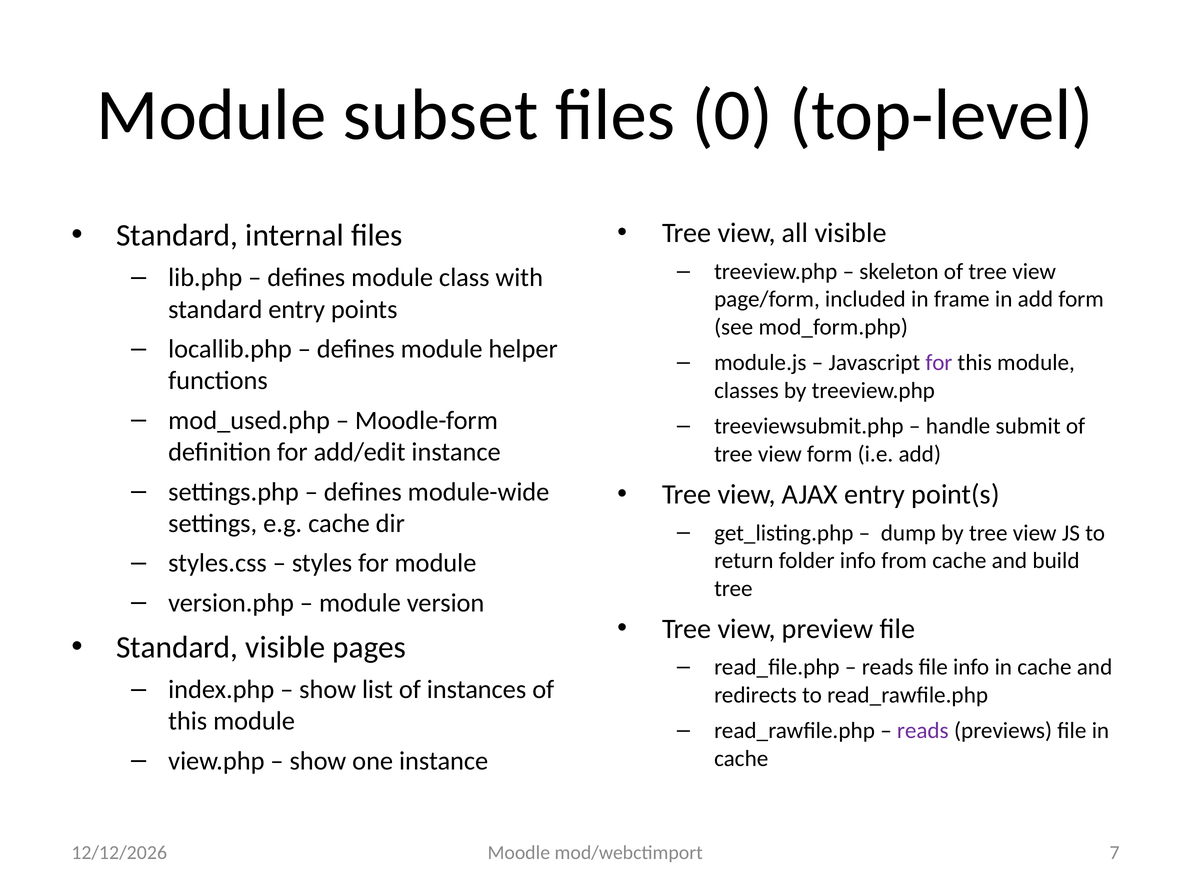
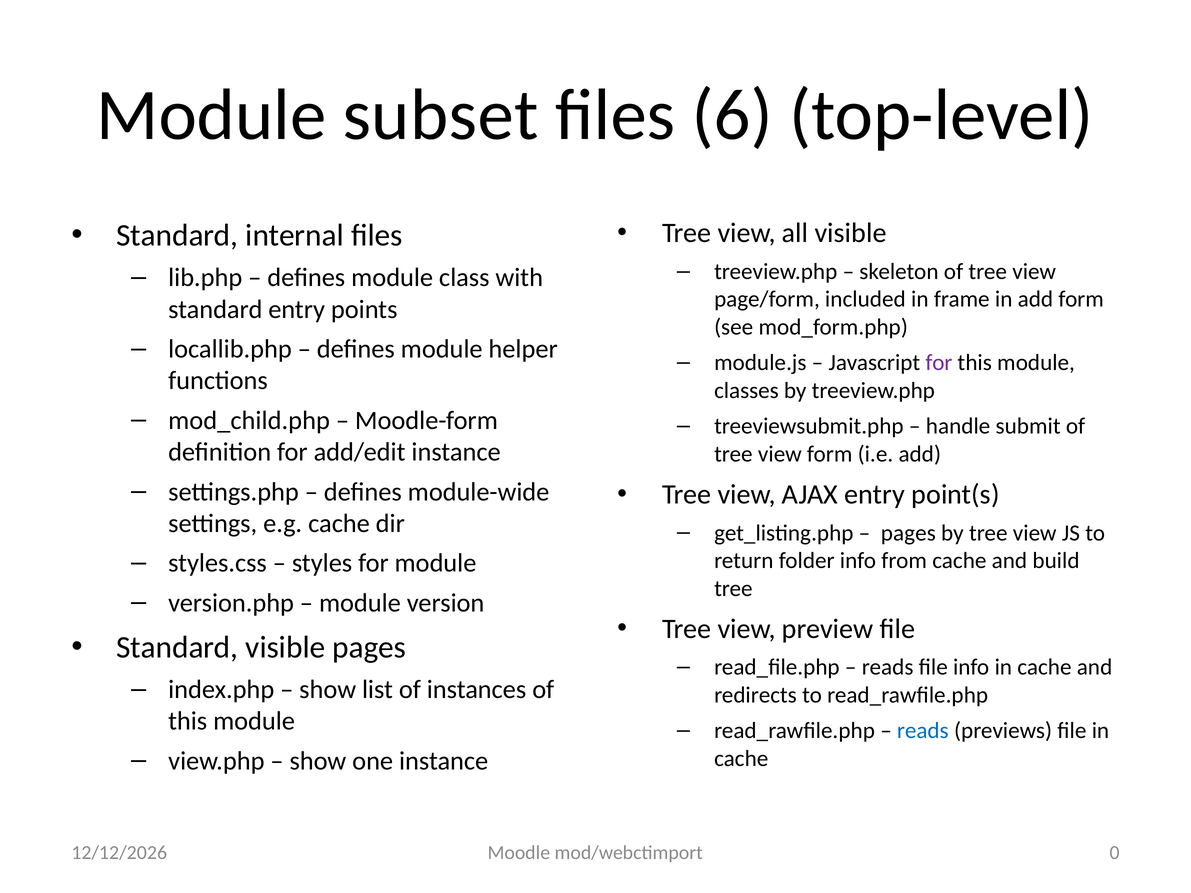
0: 0 -> 6 (732, 115)
mod_used.php: mod_used.php -> mod_child.php (249, 421)
dump: dump -> pages (908, 533)
reads colour: purple -> blue (923, 731)
7: 7 -> 0 (1115, 853)
